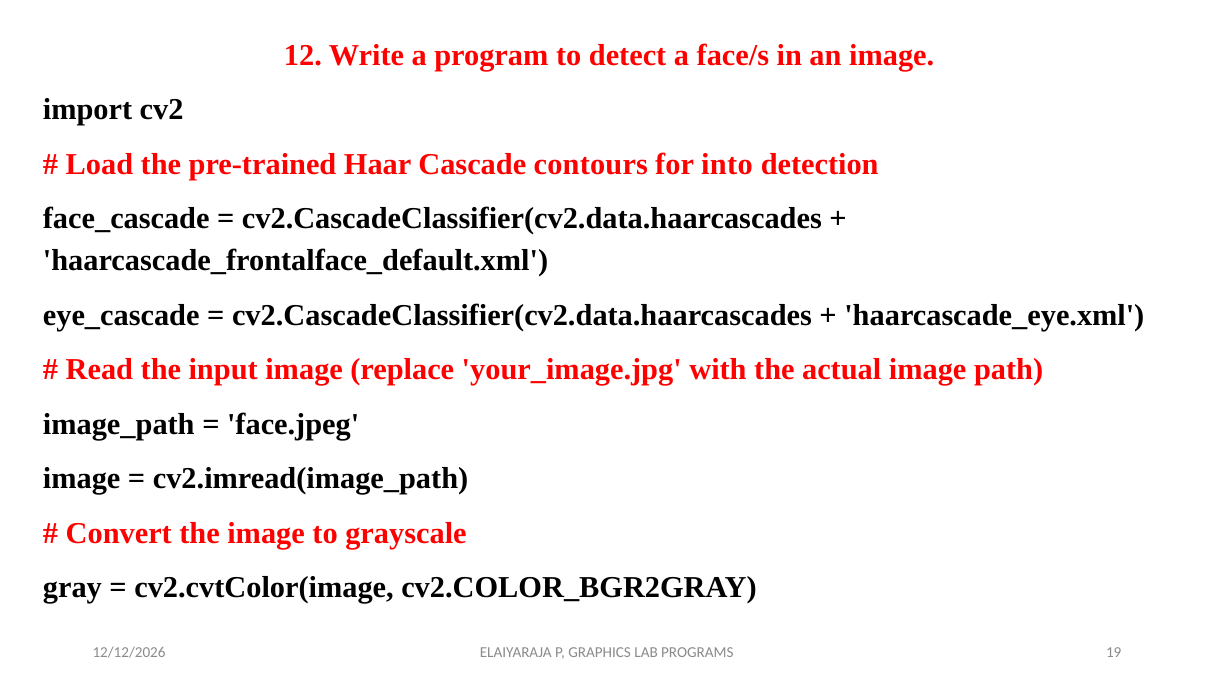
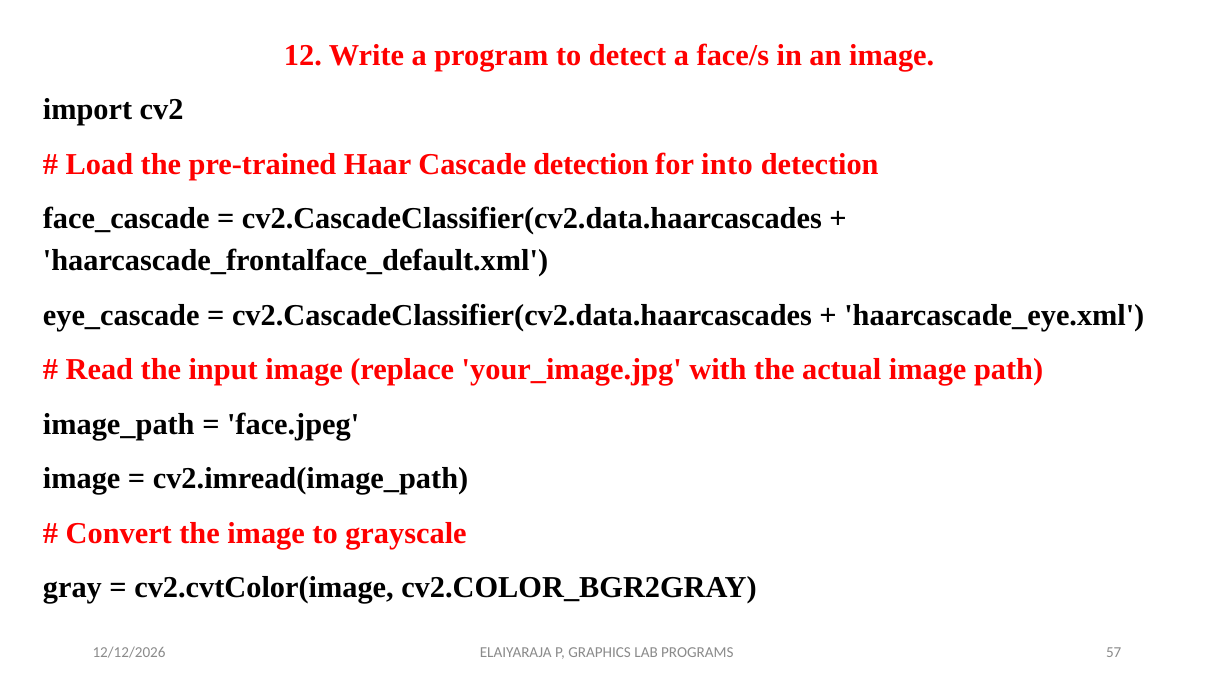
Cascade contours: contours -> detection (591, 164)
19: 19 -> 57 (1114, 652)
